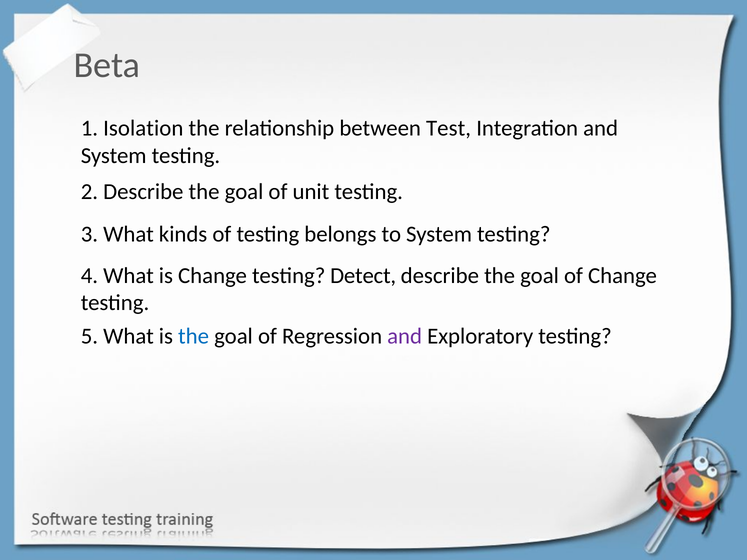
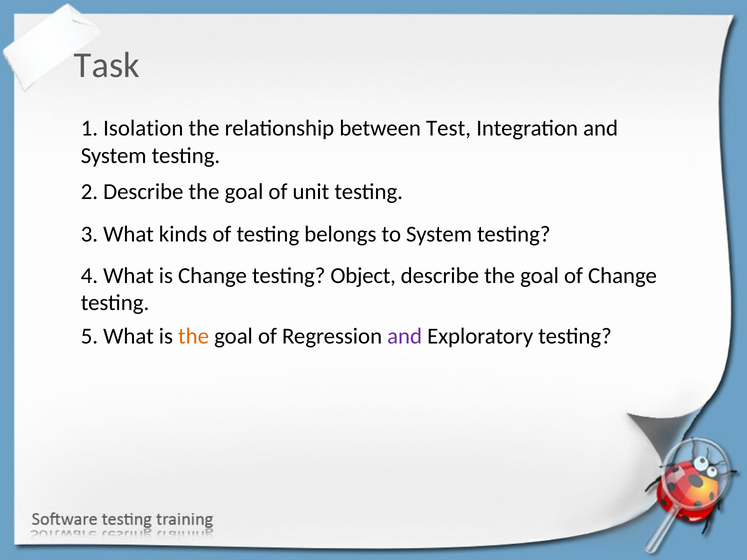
Beta: Beta -> Task (107, 65)
Detect: Detect -> Object (363, 276)
the colour: blue -> orange (194, 336)
